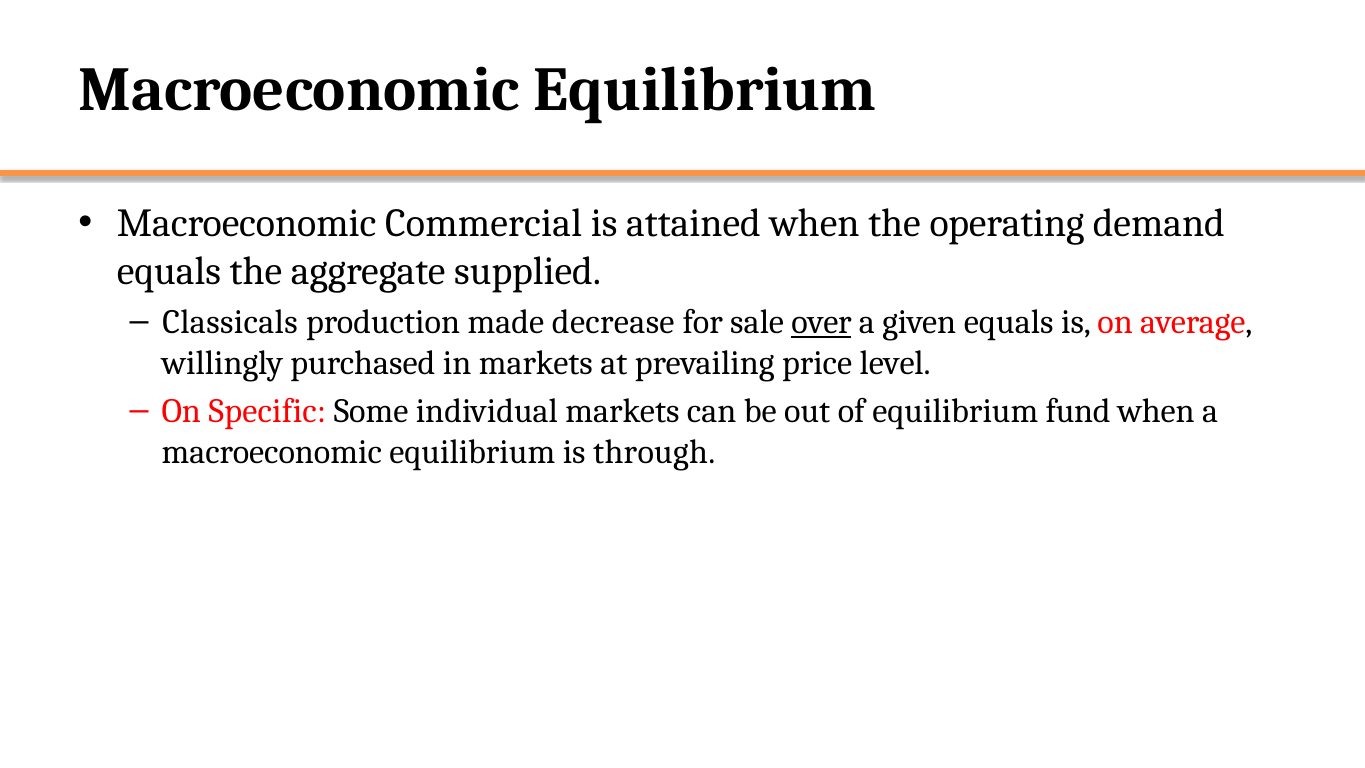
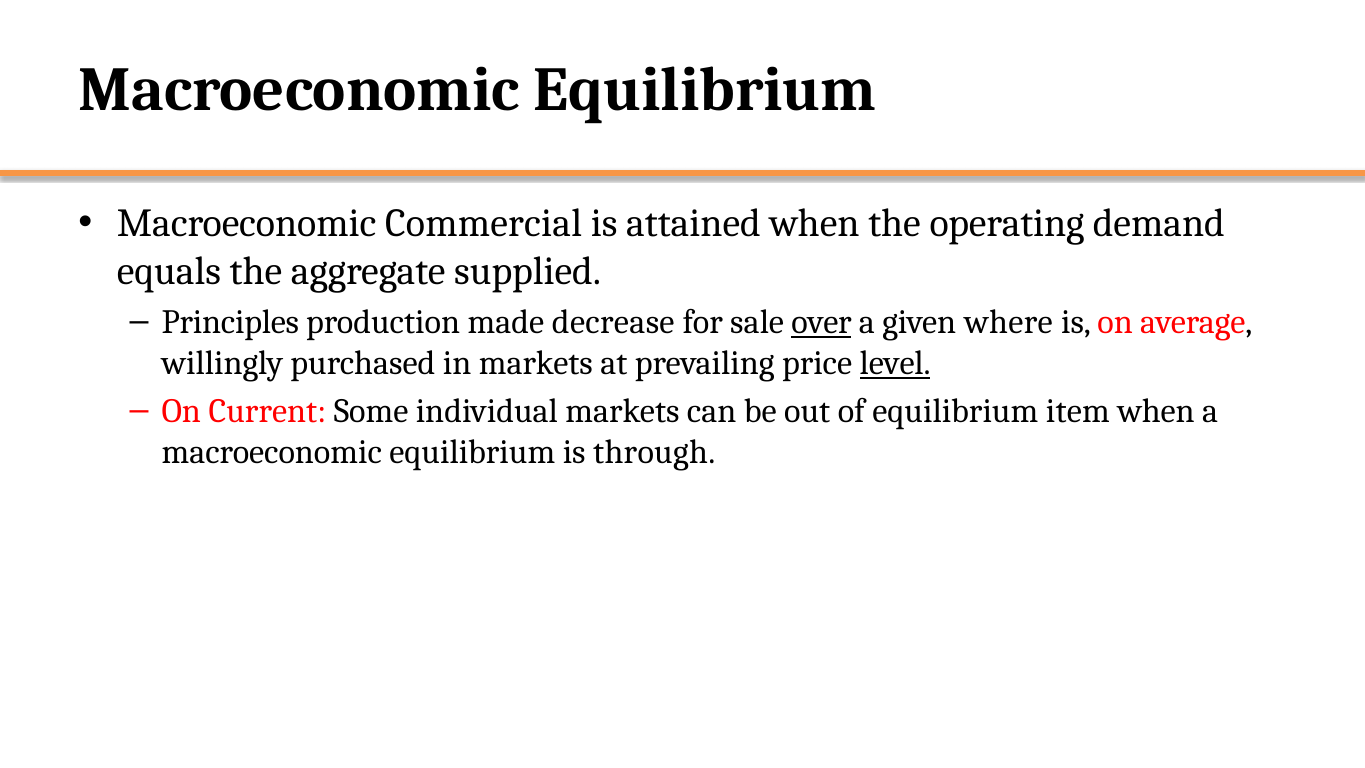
Classicals: Classicals -> Principles (230, 322)
given equals: equals -> where (1009, 322)
level underline: none -> present (895, 363)
Specific: Specific -> Current (267, 411)
fund: fund -> item (1078, 411)
